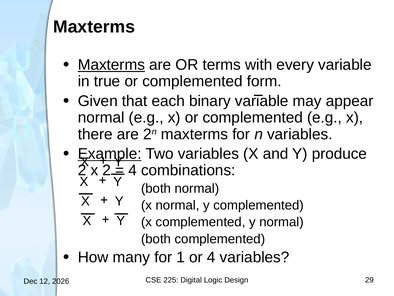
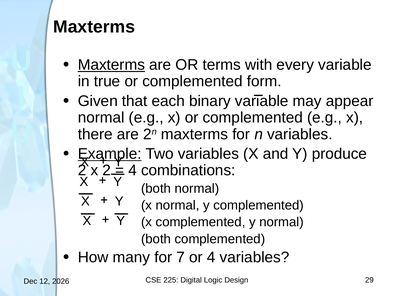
1: 1 -> 7 (181, 257)
